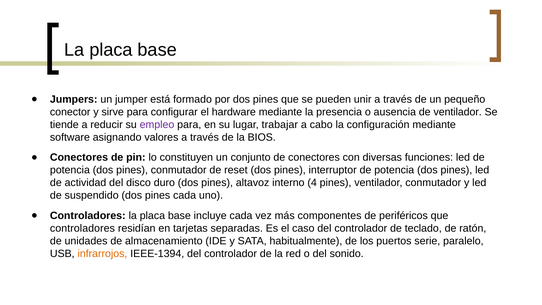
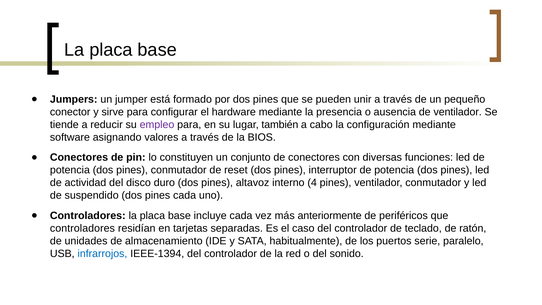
trabajar: trabajar -> también (280, 125)
componentes: componentes -> anteriormente (330, 216)
infrarrojos colour: orange -> blue (102, 254)
